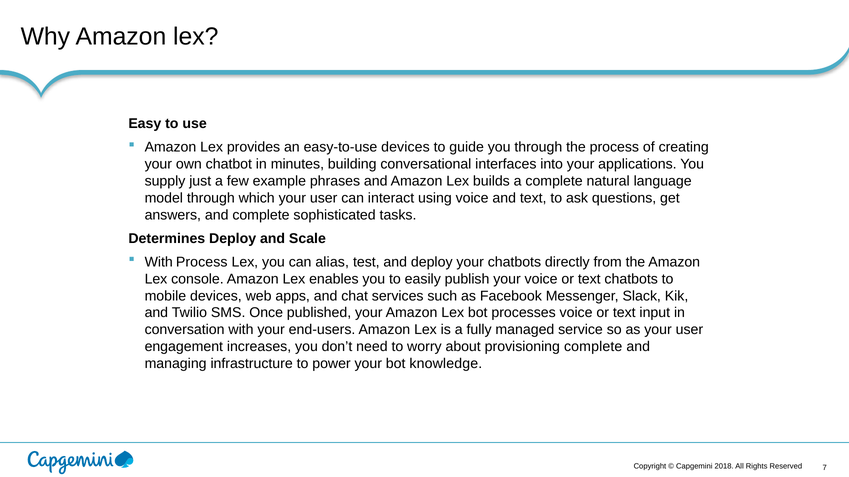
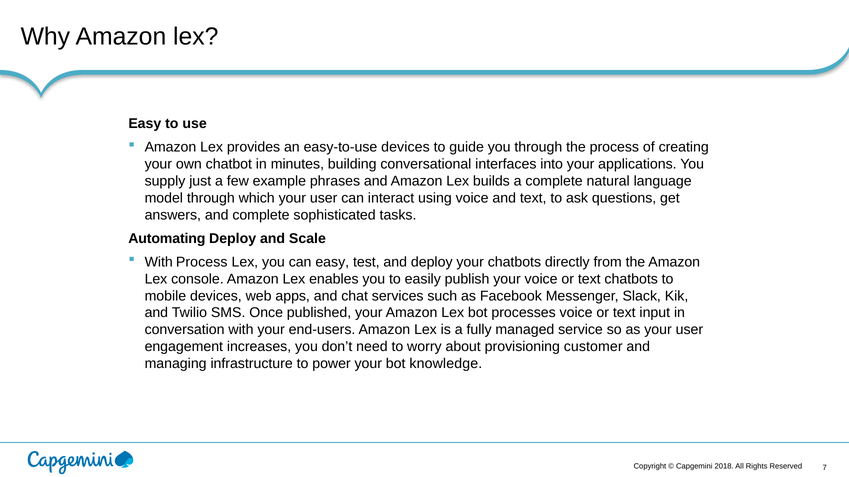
Determines: Determines -> Automating (167, 239)
can alias: alias -> easy (332, 262)
provisioning complete: complete -> customer (593, 347)
